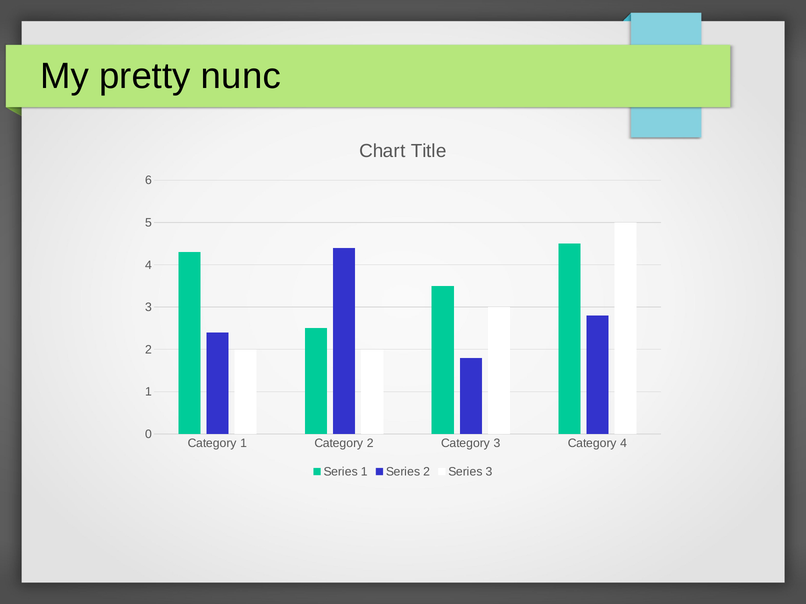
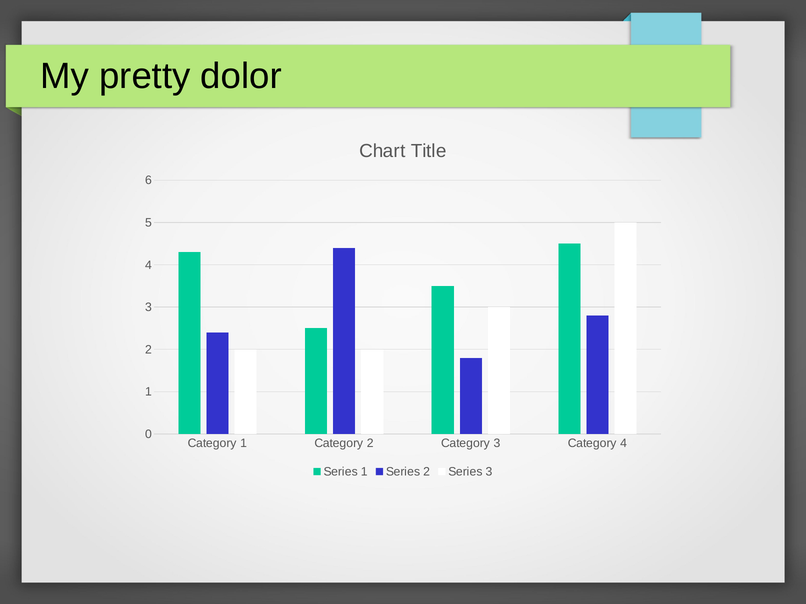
nunc: nunc -> dolor (241, 76)
